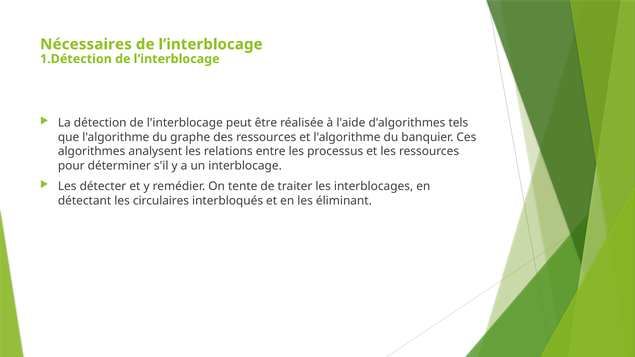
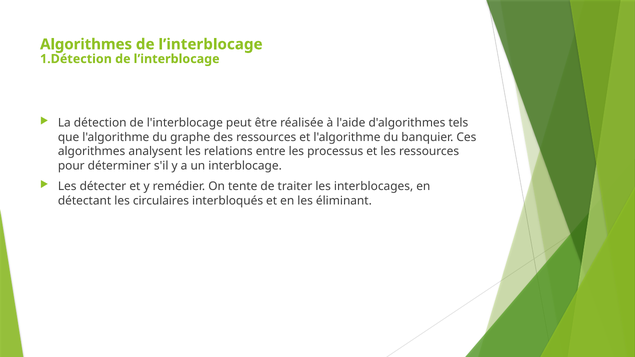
Nécessaires: Nécessaires -> Algorithmes (86, 44)
